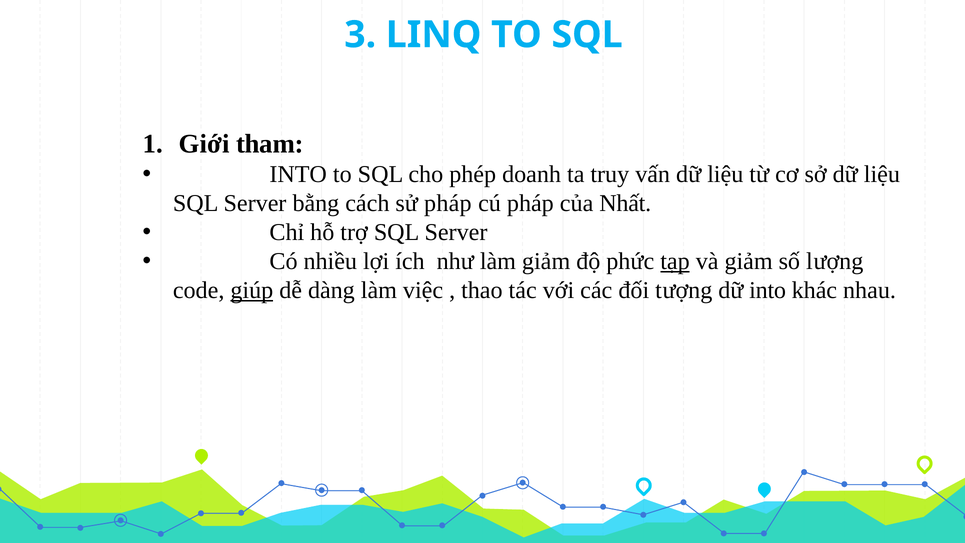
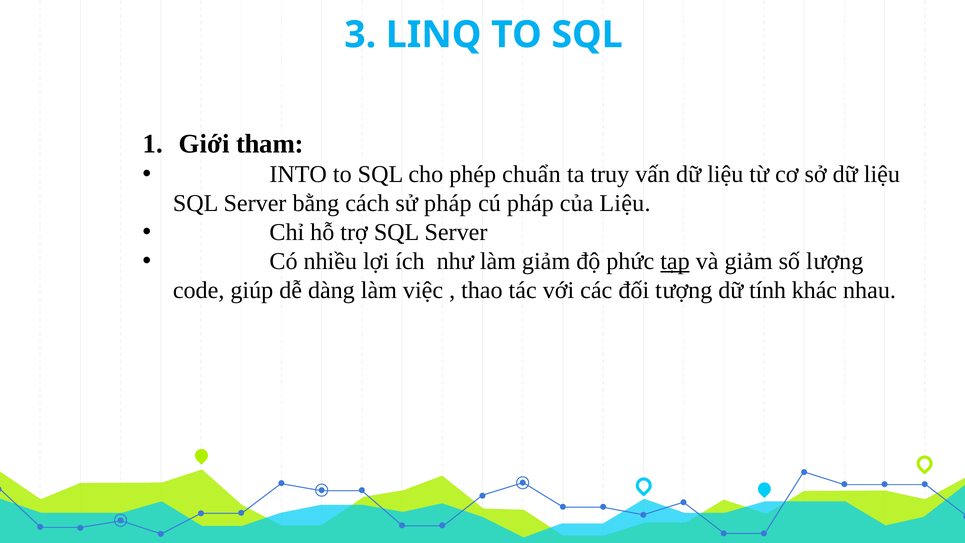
doanh: doanh -> chuẩn (531, 174)
của Nhất: Nhất -> Liệu (625, 203)
giúp underline: present -> none (252, 290)
dữ into: into -> tính (768, 290)
